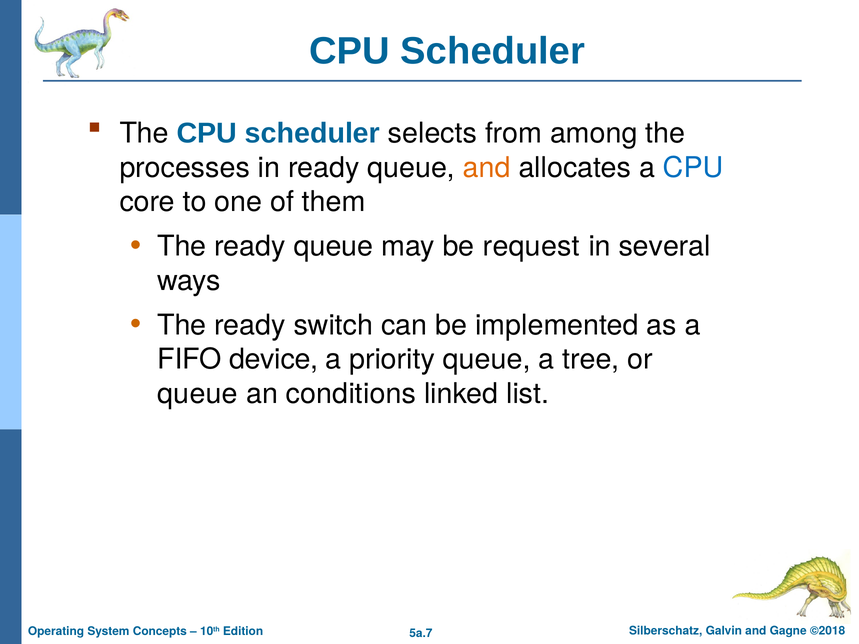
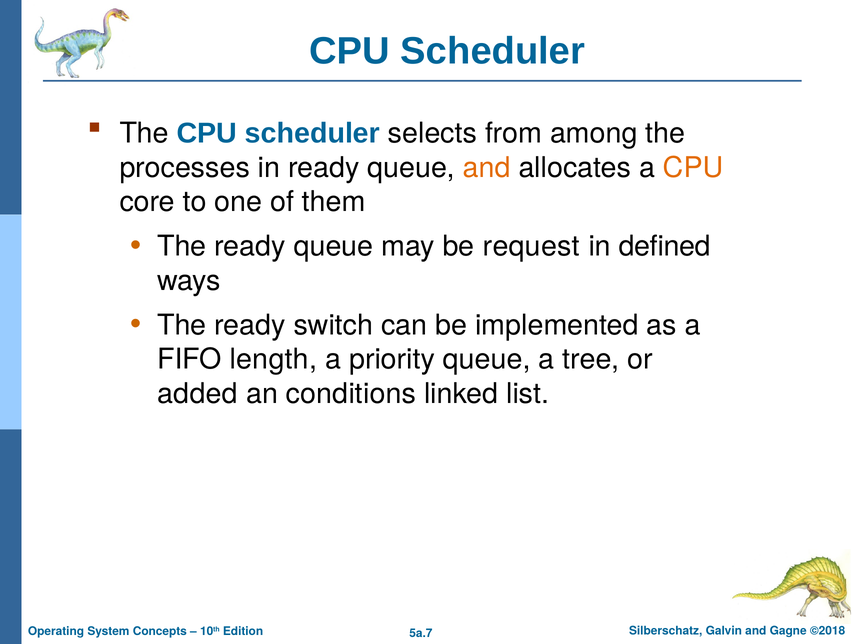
CPU colour: blue -> orange (693, 168)
several: several -> defined (665, 246)
device: device -> length (273, 360)
queue: queue -> added (197, 394)
